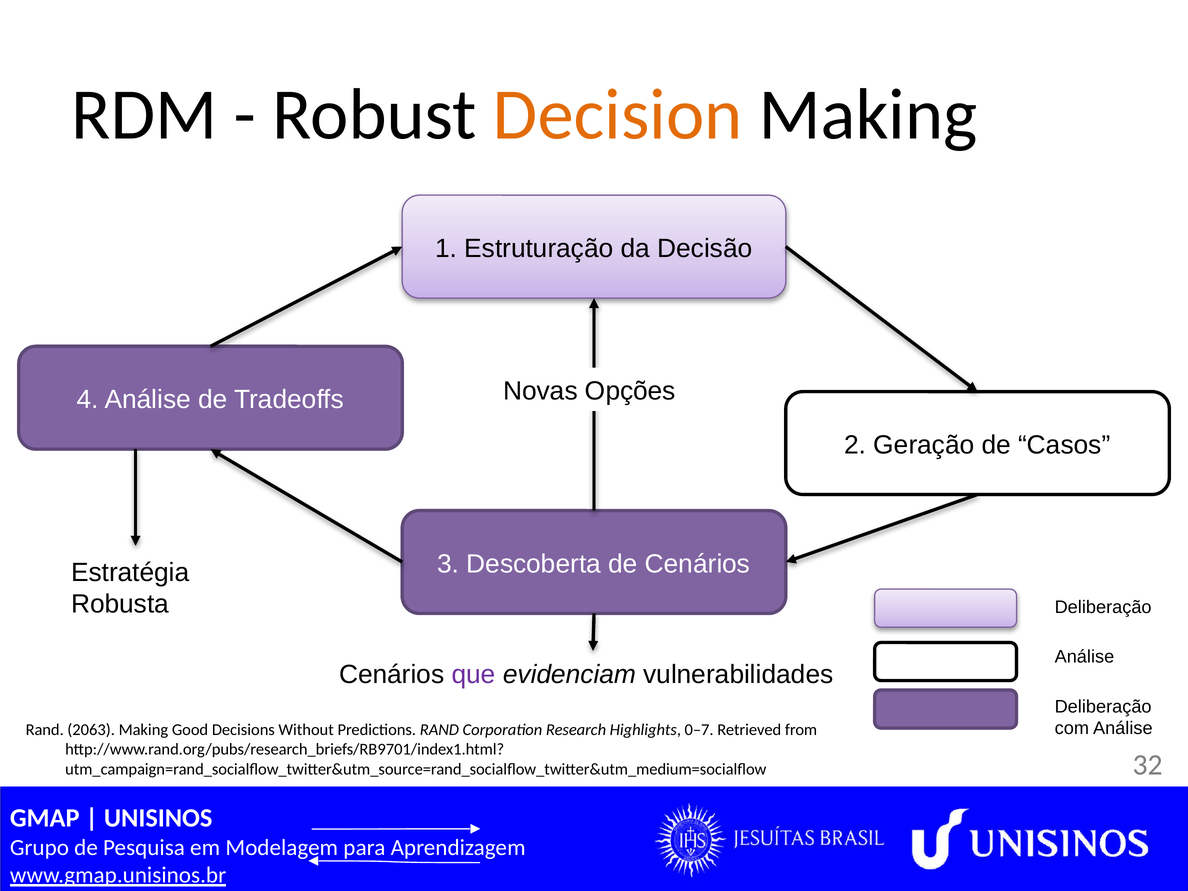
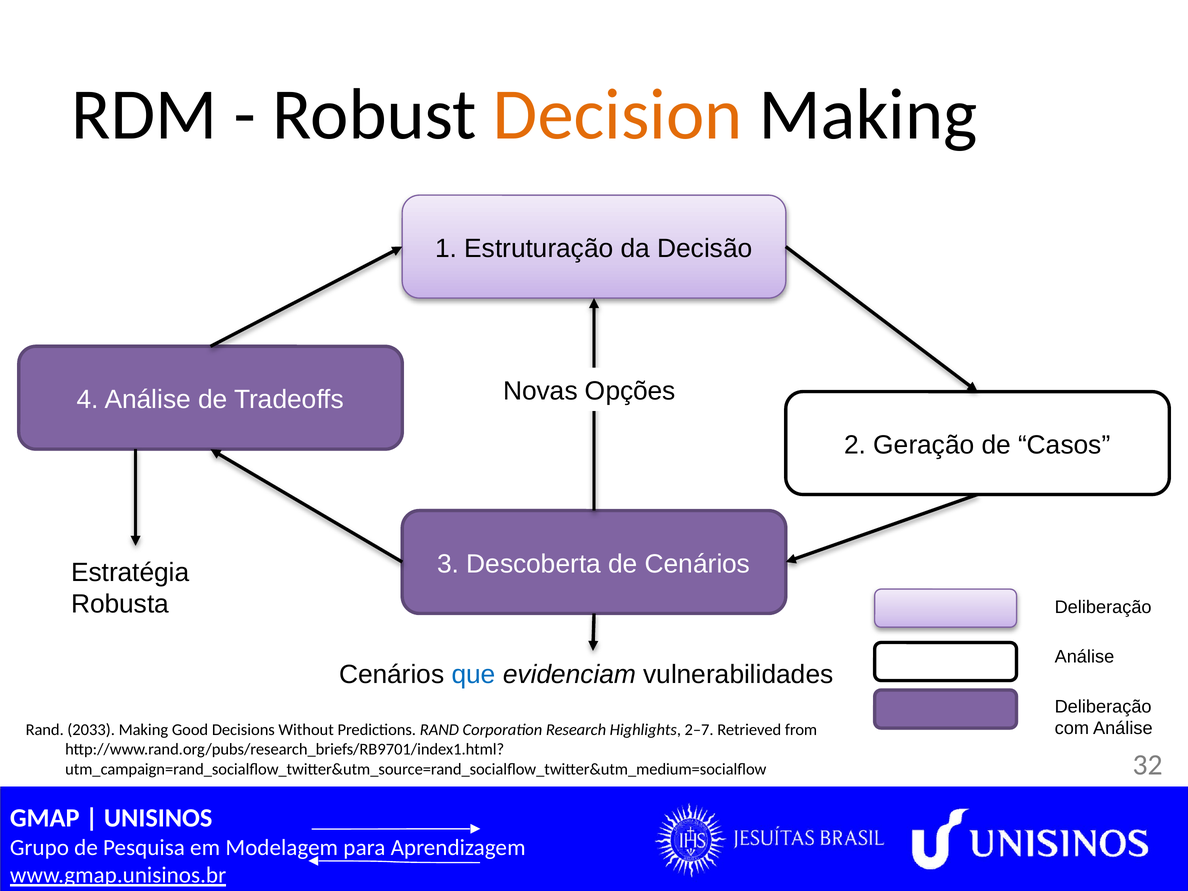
que colour: purple -> blue (474, 674)
2063: 2063 -> 2033 (91, 730)
0–7: 0–7 -> 2–7 (699, 730)
